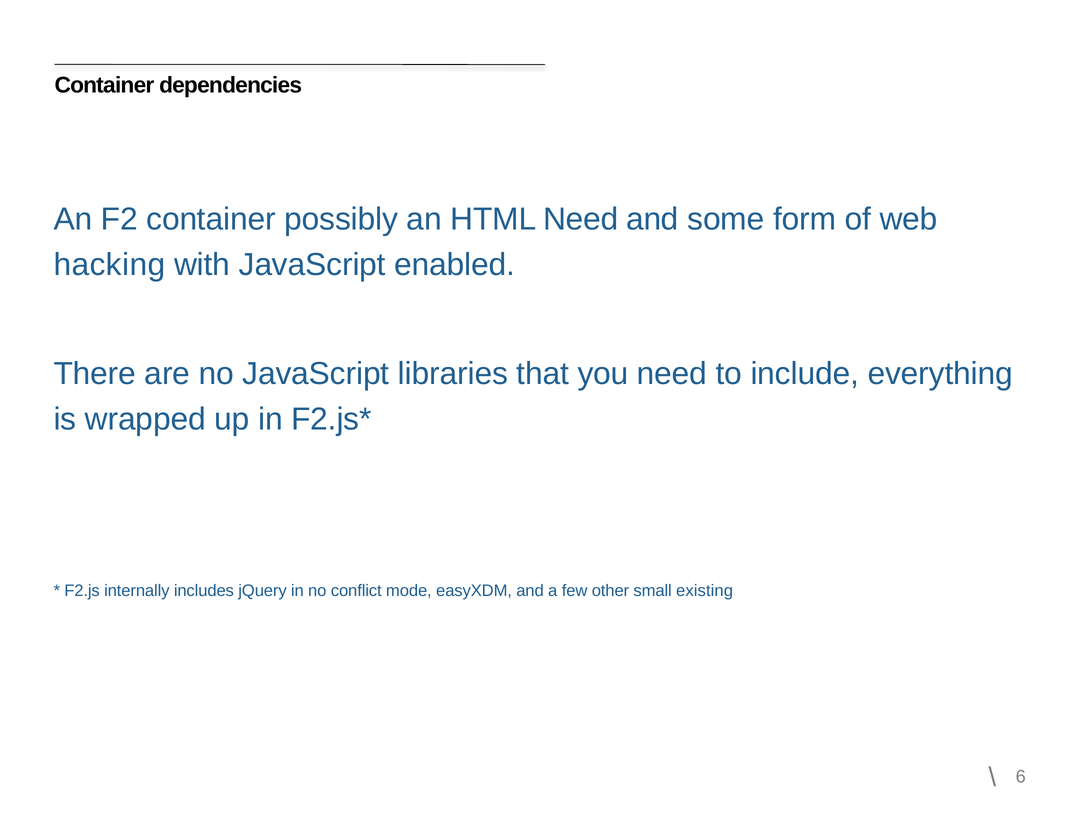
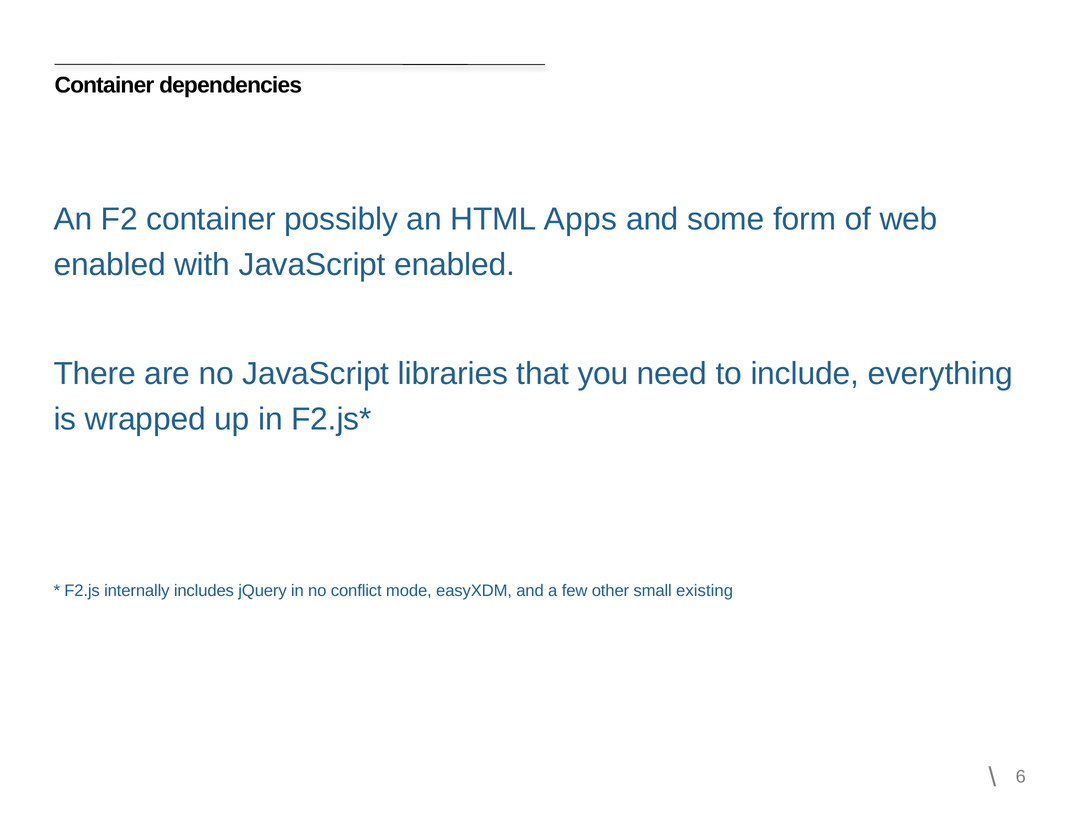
HTML Need: Need -> Apps (580, 220)
hacking: hacking -> enabled (110, 265)
